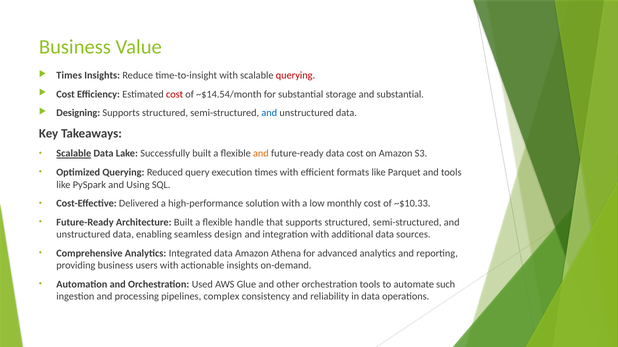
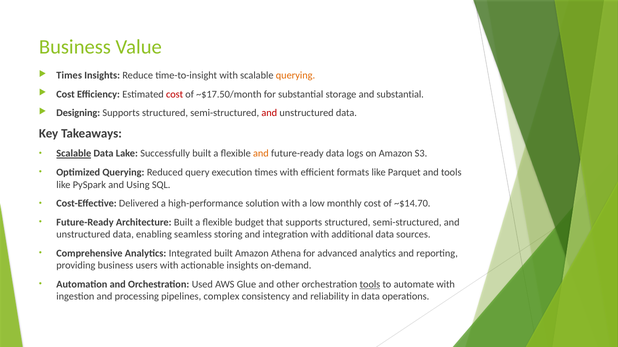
querying colour: red -> orange (295, 76)
~$14.54/month: ~$14.54/month -> ~$17.50/month (229, 94)
and colour: blue -> red (269, 113)
data cost: cost -> logs (355, 154)
~$10.33: ~$10.33 -> ~$14.70 (412, 204)
handle: handle -> budget (249, 223)
design: design -> storing (228, 235)
Integrated data: data -> built (223, 254)
tools underline: none -> present (370, 285)
automate such: such -> with (446, 285)
